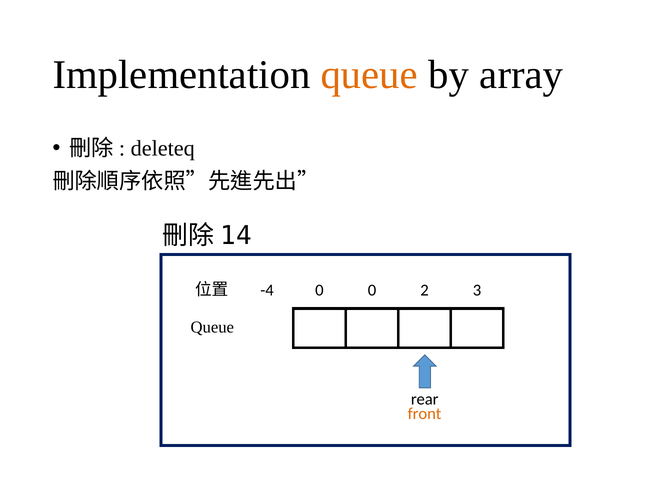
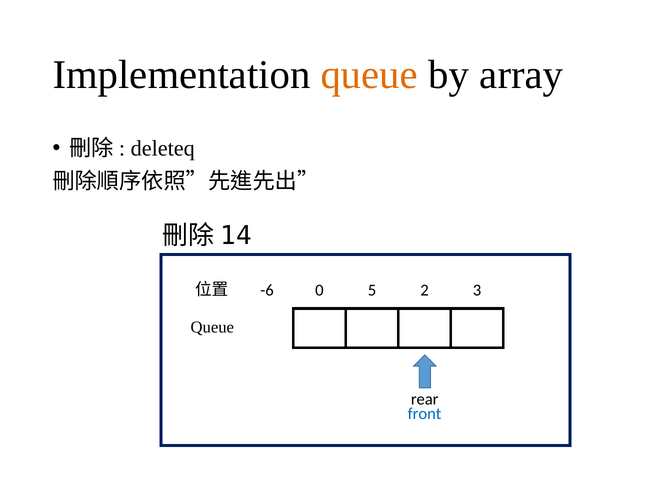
-4: -4 -> -6 (267, 290)
0 0: 0 -> 5 (372, 290)
front colour: orange -> blue (425, 414)
